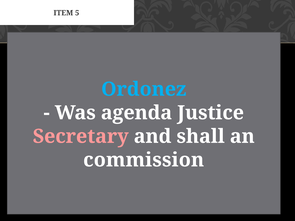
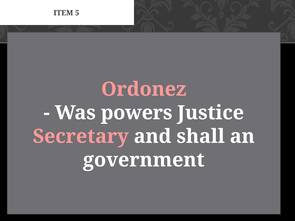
Ordonez colour: light blue -> pink (144, 89)
agenda: agenda -> powers (137, 113)
commission: commission -> government (144, 160)
